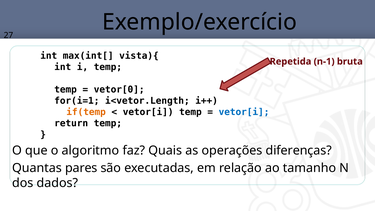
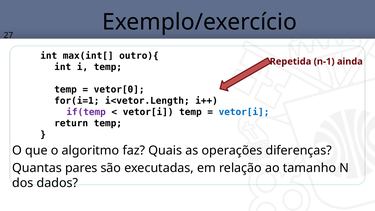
vista){: vista){ -> outro){ (139, 56)
bruta: bruta -> ainda (350, 61)
if(temp colour: orange -> purple (86, 112)
